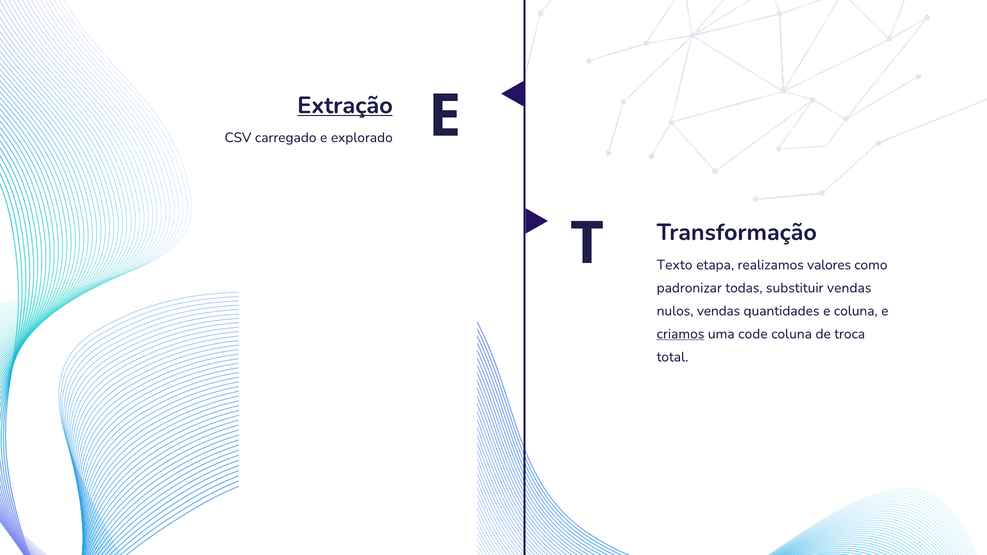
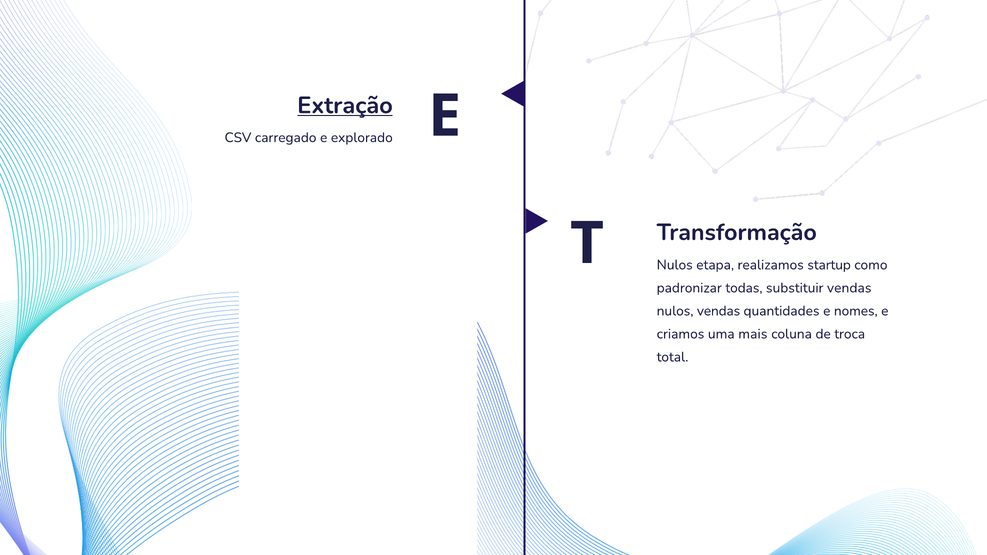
Texto: Texto -> Nulos (675, 265)
valores: valores -> startup (829, 265)
e coluna: coluna -> nomes (856, 311)
criamos underline: present -> none (681, 334)
code: code -> mais (753, 334)
